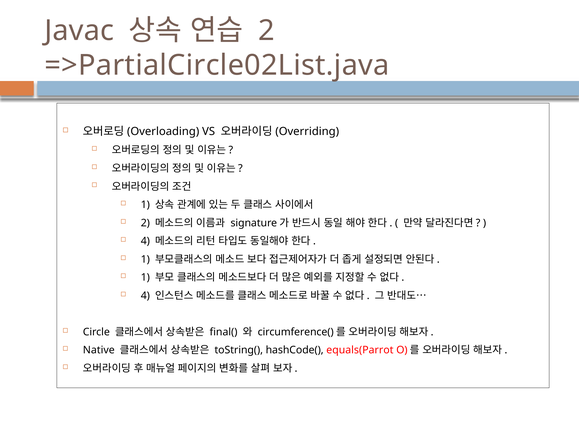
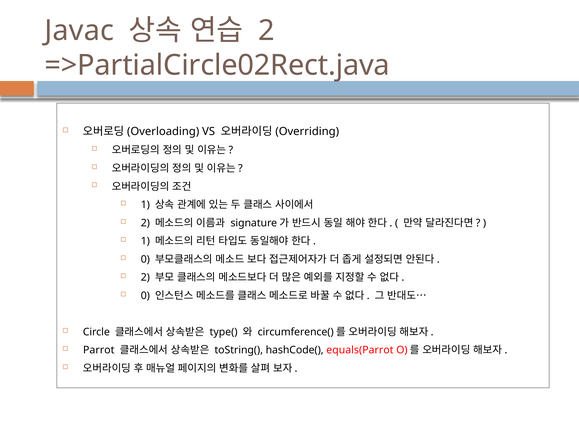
=>PartialCircle02List.java: =>PartialCircle02List.java -> =>PartialCircle02Rect.java (217, 65)
4: 4 -> 1 (145, 241)
1: 1 -> 0 (145, 259)
1: 1 -> 2 (145, 278)
4: 4 -> 0 (145, 296)
final(: final( -> type( (224, 332)
Native: Native -> Parrot (99, 350)
